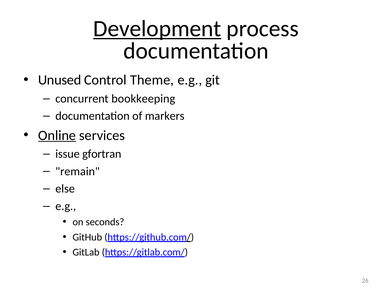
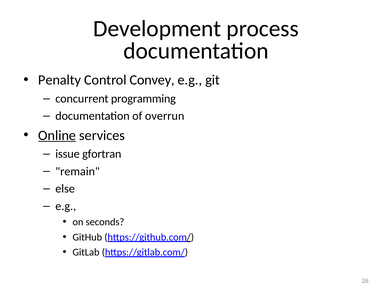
Development underline: present -> none (157, 29)
Unused: Unused -> Penalty (60, 80)
Theme: Theme -> Convey (152, 80)
bookkeeping: bookkeeping -> programming (143, 99)
markers: markers -> overrun (165, 116)
